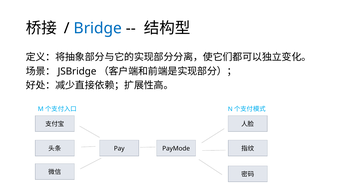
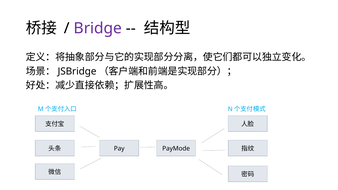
Bridge colour: blue -> purple (98, 28)
